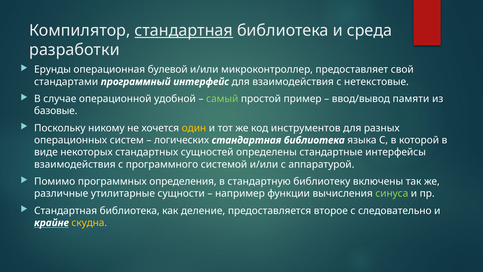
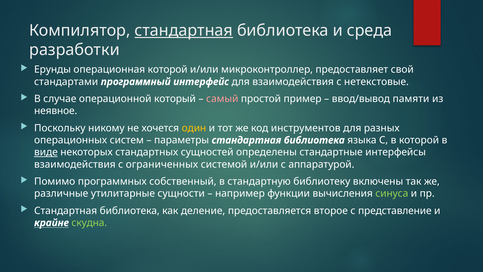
операционная булевой: булевой -> которой (168, 70)
удобной: удобной -> который (175, 99)
самый colour: light green -> pink (222, 99)
базовые: базовые -> неявное (56, 111)
логических: логических -> параметры (182, 140)
виде underline: none -> present (46, 152)
программного: программного -> ограниченных (162, 164)
определения: определения -> собственный (183, 181)
следовательно: следовательно -> представление (395, 211)
скудна colour: yellow -> light green (89, 223)
